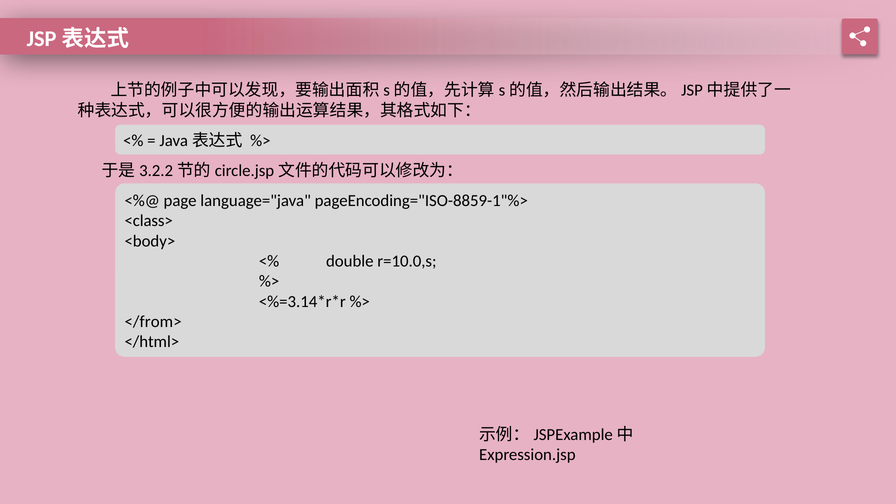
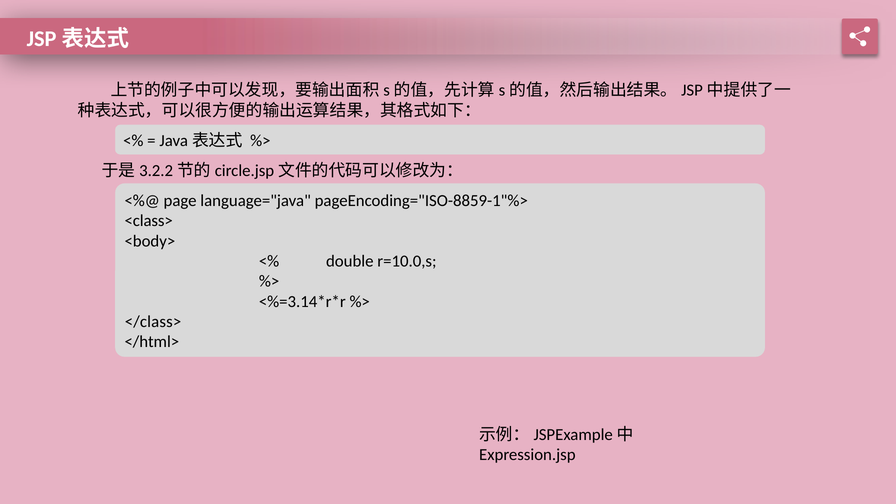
</from>: </from> -> </class> (153, 322)
